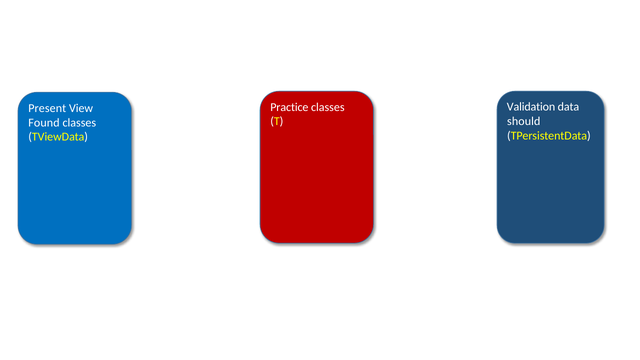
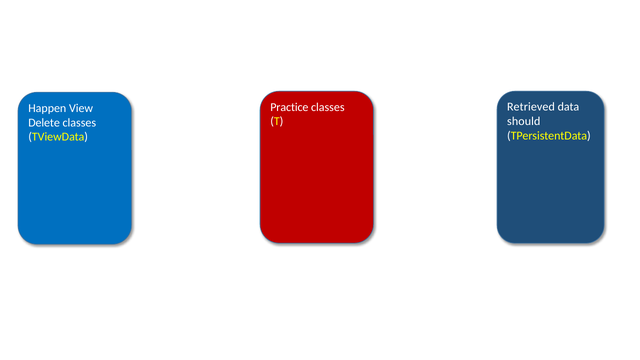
Validation: Validation -> Retrieved (531, 107)
Present: Present -> Happen (47, 108)
Found: Found -> Delete (44, 123)
